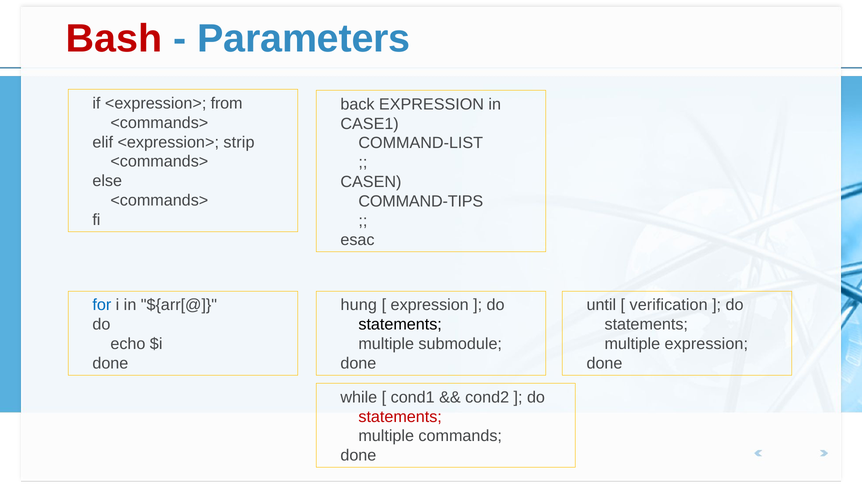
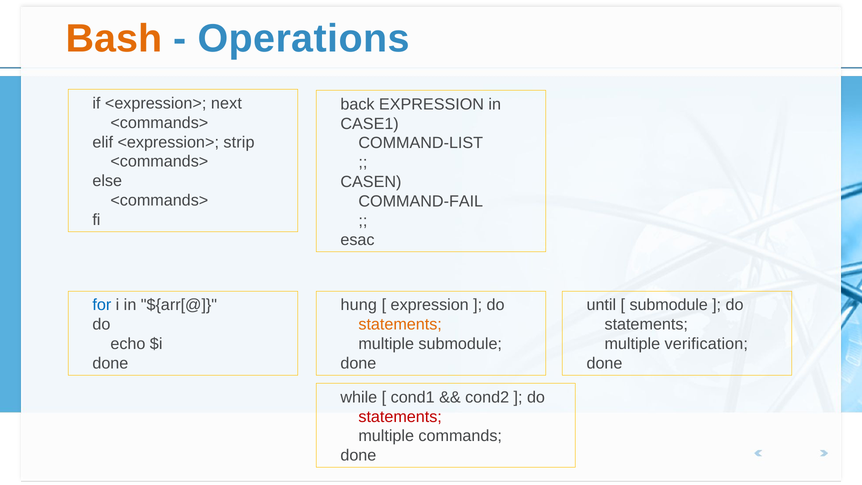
Bash colour: red -> orange (114, 39)
Parameters: Parameters -> Operations (304, 39)
from: from -> next (226, 103)
COMMAND-TIPS: COMMAND-TIPS -> COMMAND-FAIL (421, 201)
verification: verification -> submodule (669, 305)
statements colour: black -> orange (400, 324)
multiple expression: expression -> verification (706, 344)
